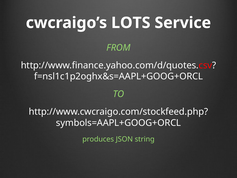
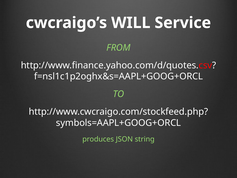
LOTS: LOTS -> WILL (131, 23)
